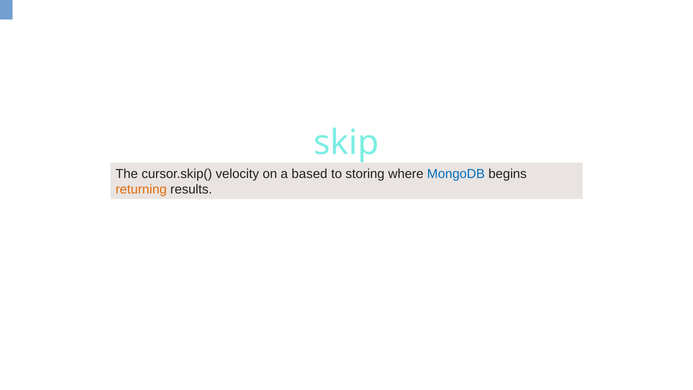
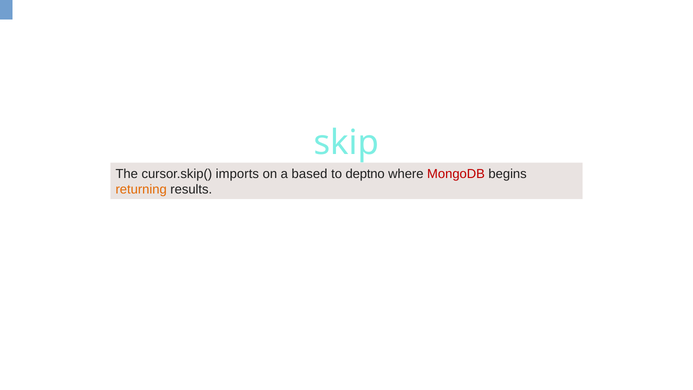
velocity: velocity -> imports (237, 174)
storing: storing -> deptno (365, 174)
MongoDB colour: blue -> red (456, 174)
